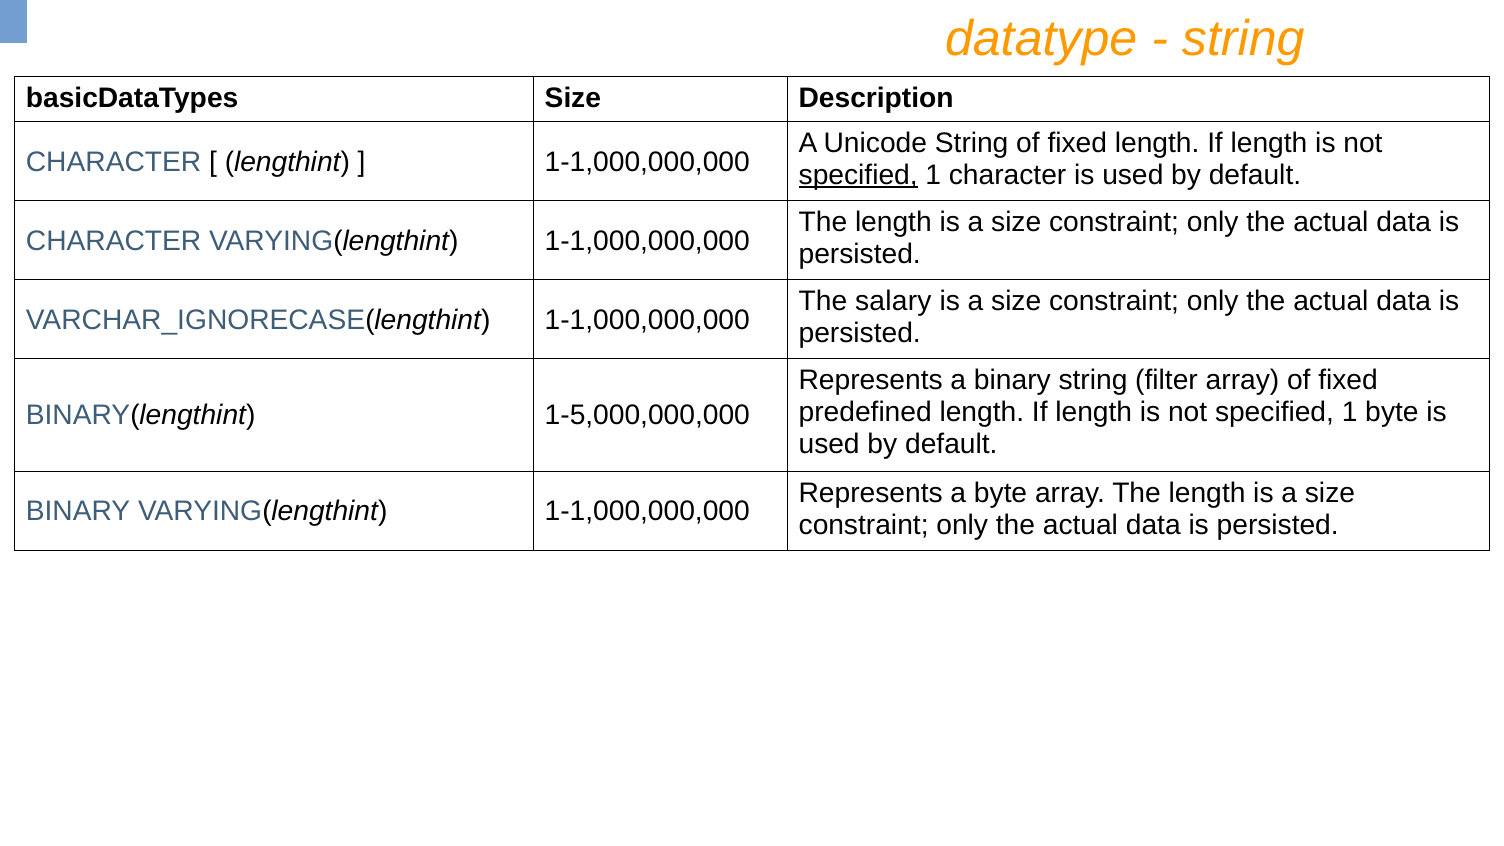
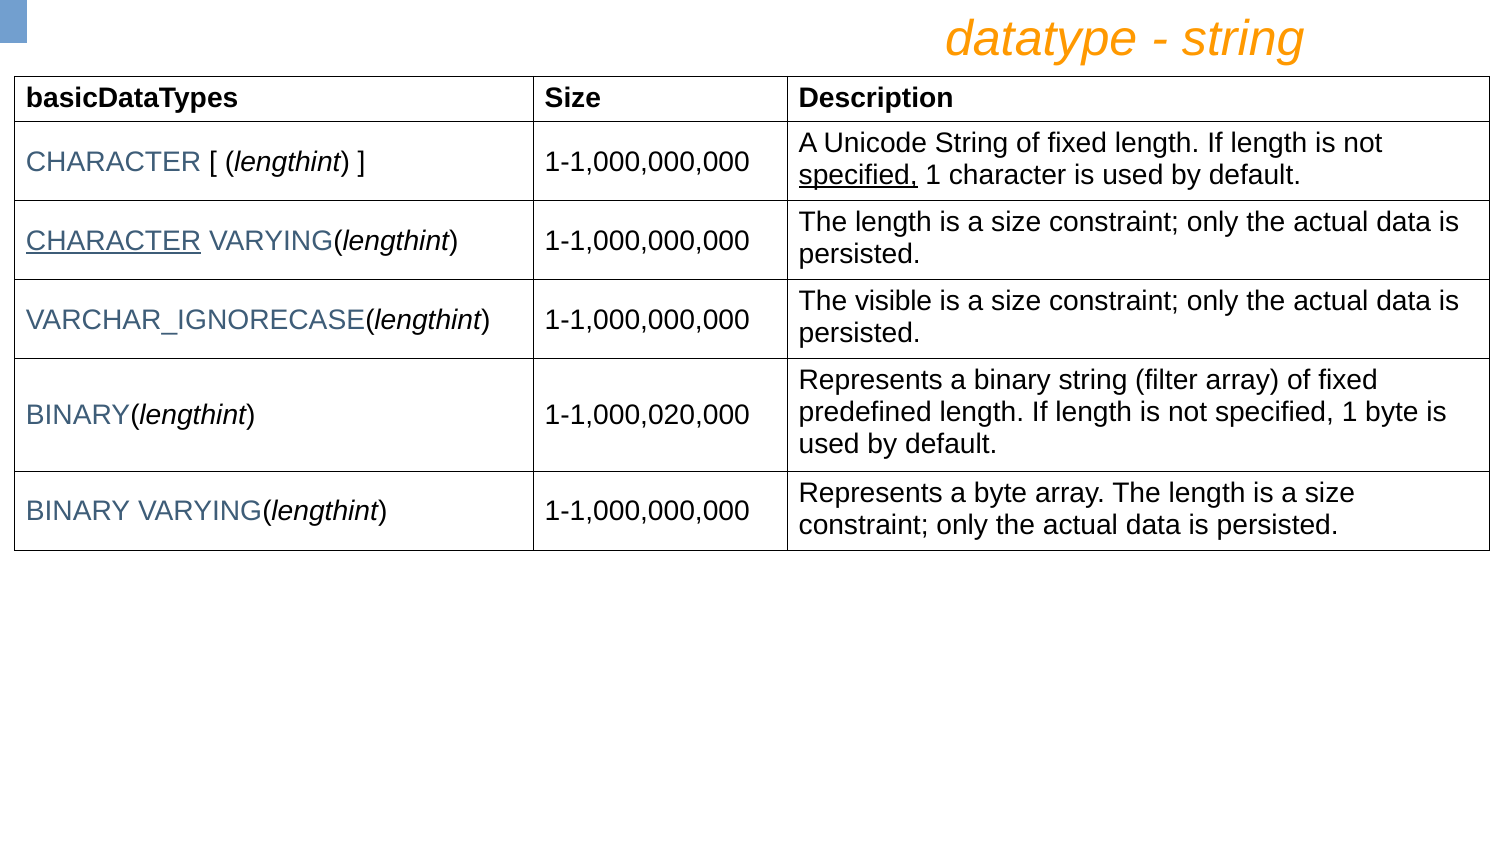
CHARACTER underline: none -> present (114, 241)
salary: salary -> visible (894, 302)
1-5,000,000,000: 1-5,000,000,000 -> 1-1,000,020,000 (647, 416)
